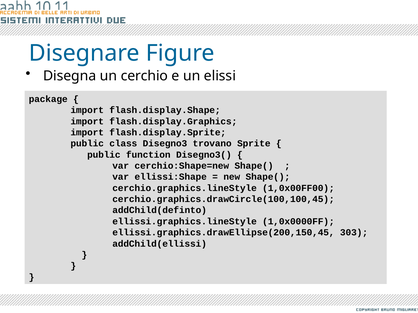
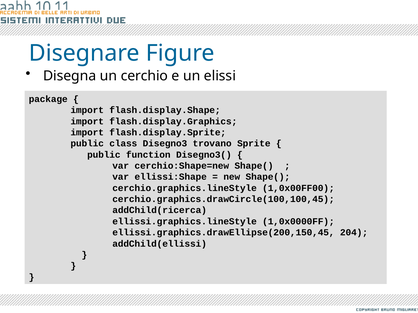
addChild(definto: addChild(definto -> addChild(ricerca (160, 211)
303: 303 -> 204 (354, 233)
